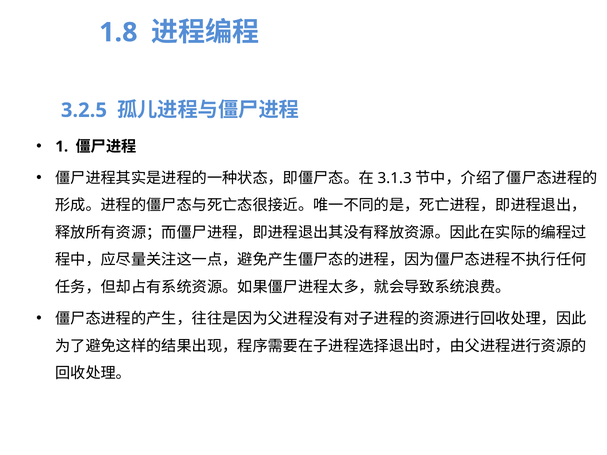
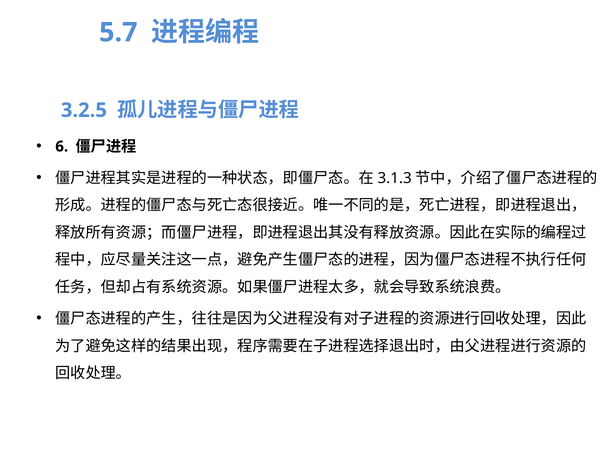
1.8: 1.8 -> 5.7 (118, 32)
1: 1 -> 6 (62, 147)
